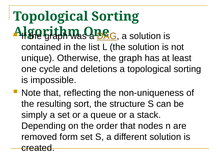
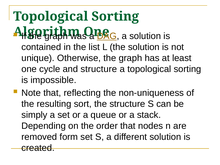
and deletions: deletions -> structure (99, 69)
